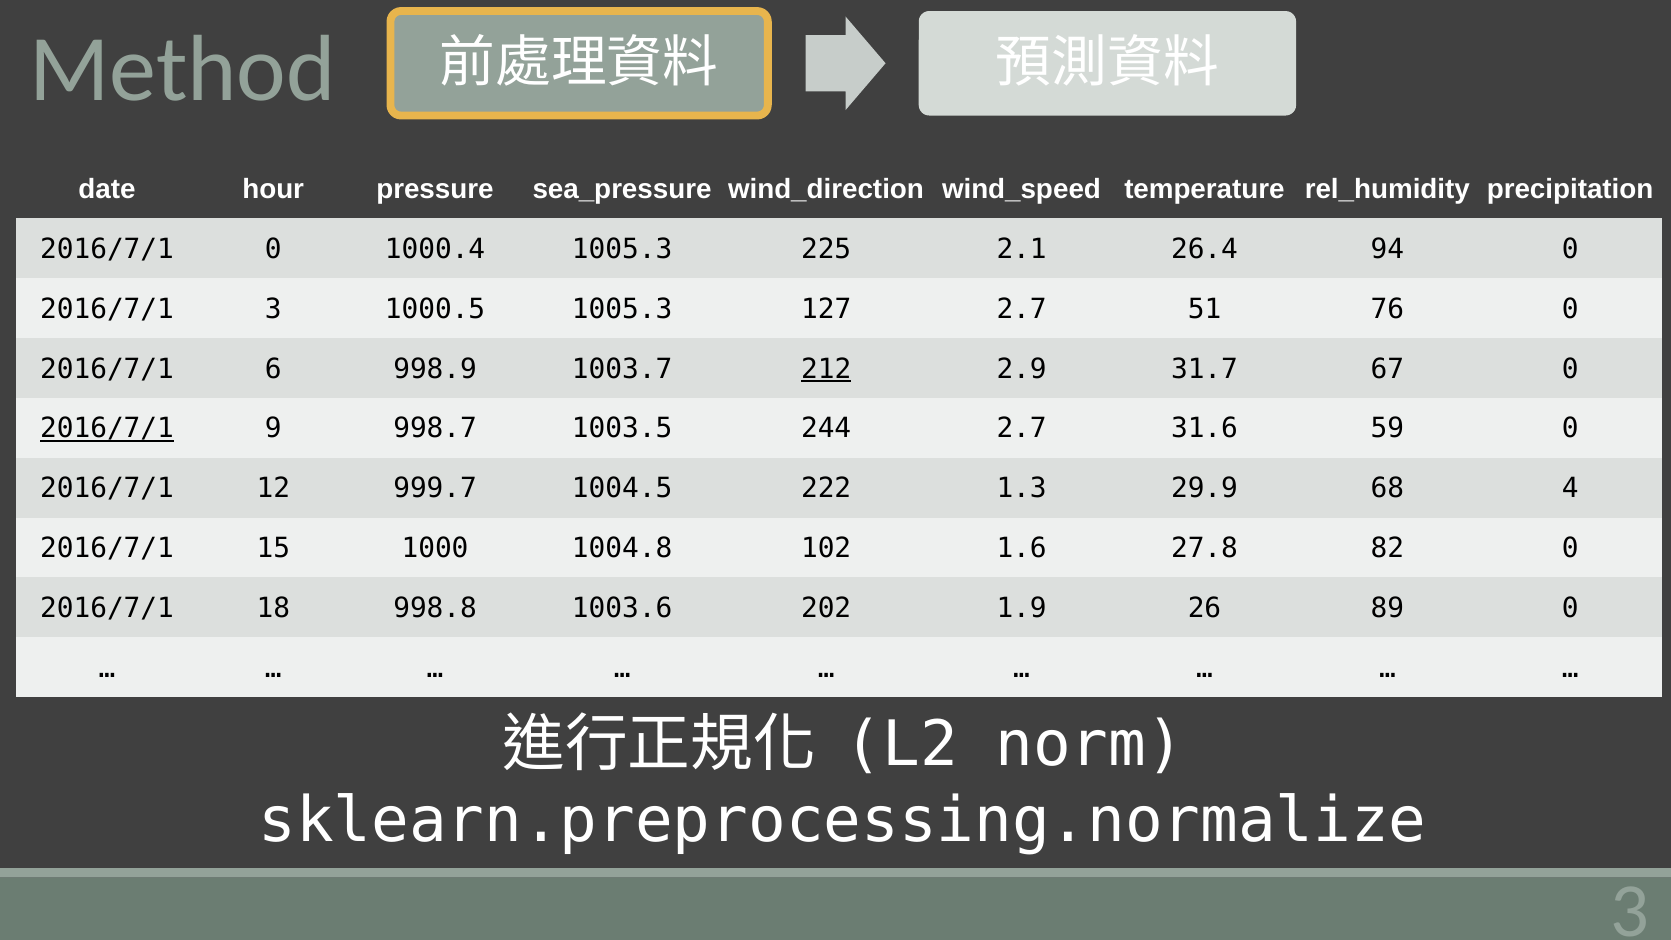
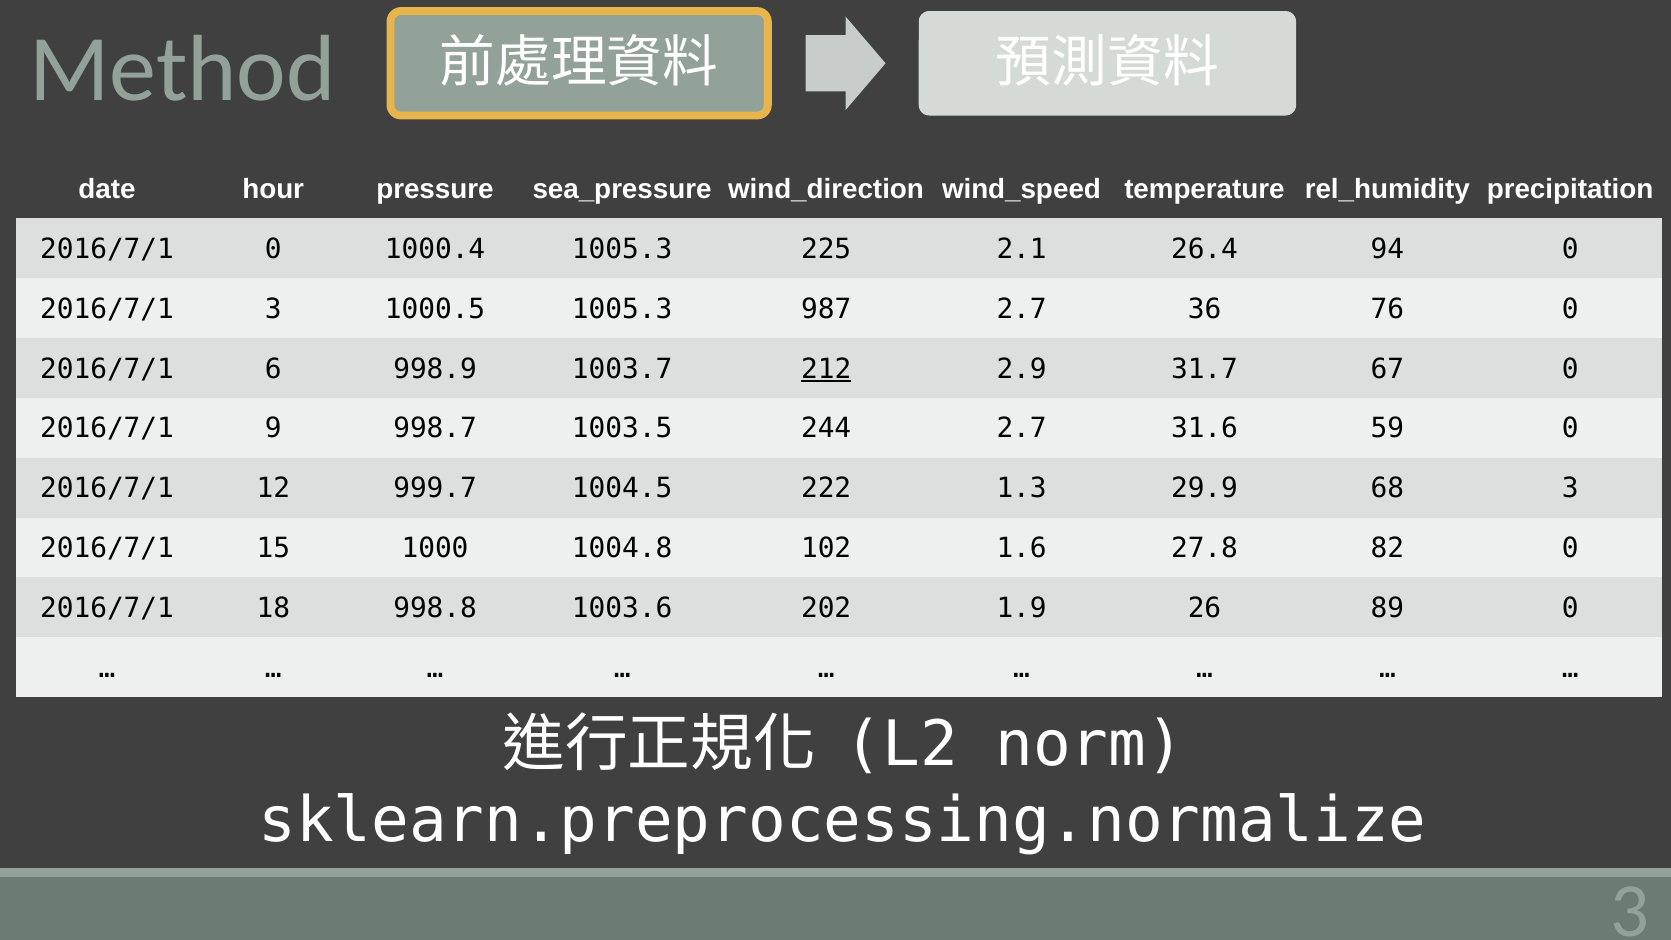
127: 127 -> 987 (826, 309)
51: 51 -> 36 (1205, 309)
2016/7/1 underline: present -> none (107, 429)
68 4: 4 -> 3 (1570, 489)
